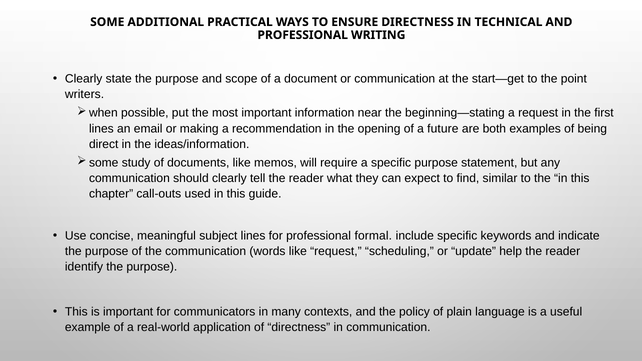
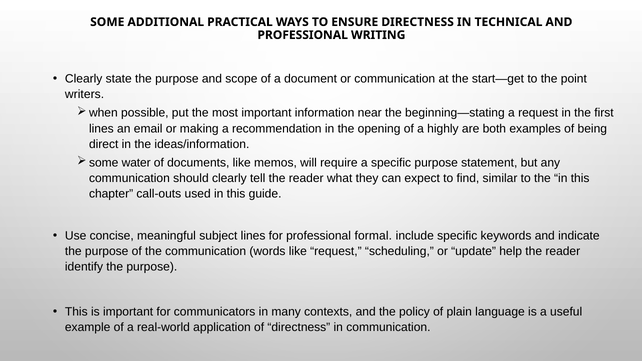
future: future -> highly (443, 129)
study: study -> water (136, 163)
